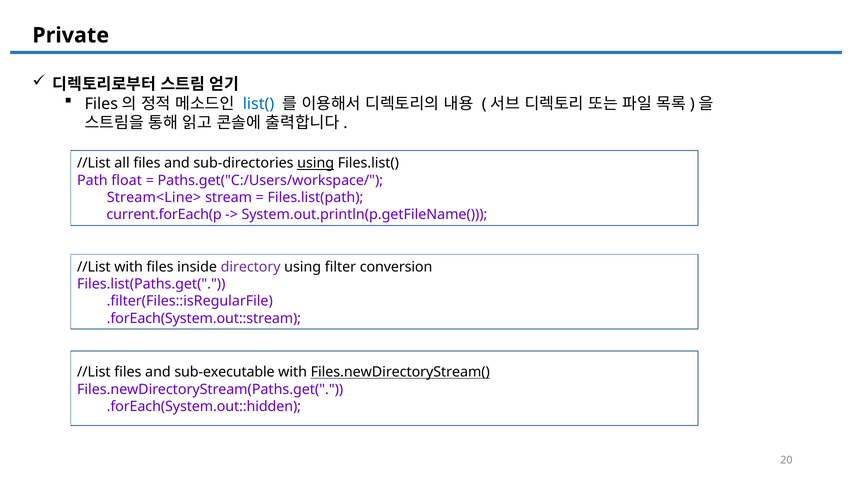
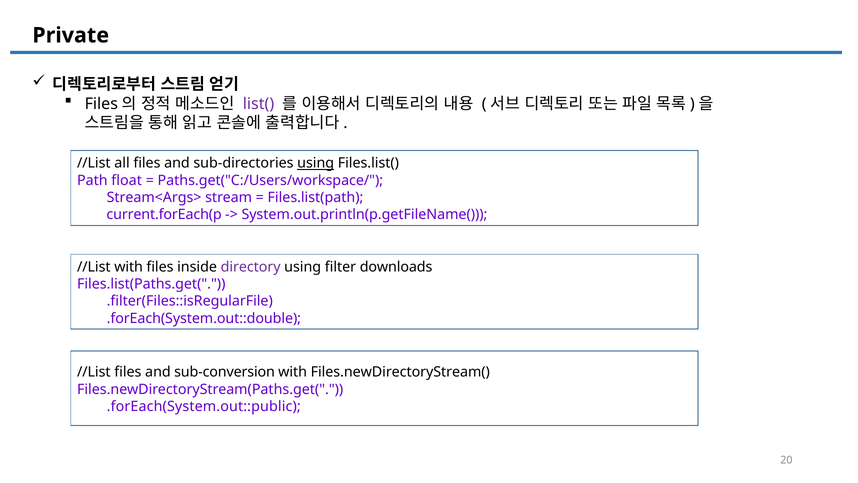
list( colour: blue -> purple (259, 104)
Stream<Line>: Stream<Line> -> Stream<Args> (154, 197)
conversion: conversion -> downloads (396, 267)
.forEach(System.out::stream: .forEach(System.out::stream -> .forEach(System.out::double (204, 318)
sub-executable: sub-executable -> sub-conversion (225, 372)
Files.newDirectoryStream( underline: present -> none (400, 372)
.forEach(System.out::hidden: .forEach(System.out::hidden -> .forEach(System.out::public (204, 406)
